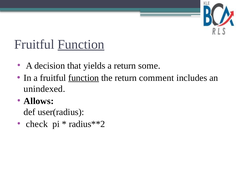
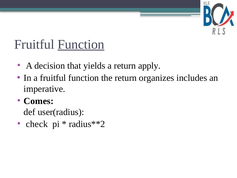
some: some -> apply (149, 66)
function underline: present -> none (84, 78)
comment: comment -> organizes (157, 78)
unindexed: unindexed -> imperative (44, 89)
Allows: Allows -> Comes (39, 101)
